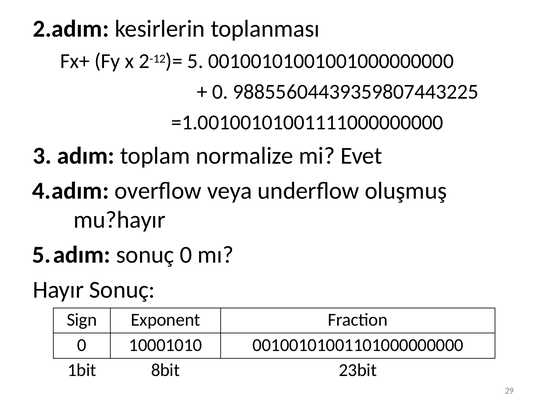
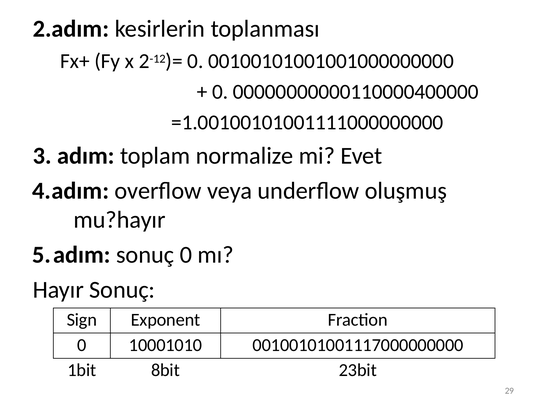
2-12)= 5: 5 -> 0 (195, 61)
98855604439359807443225: 98855604439359807443225 -> 00000000000110000400000 (356, 92)
00100101001101000000000: 00100101001101000000000 -> 00100101001117000000000 (358, 345)
